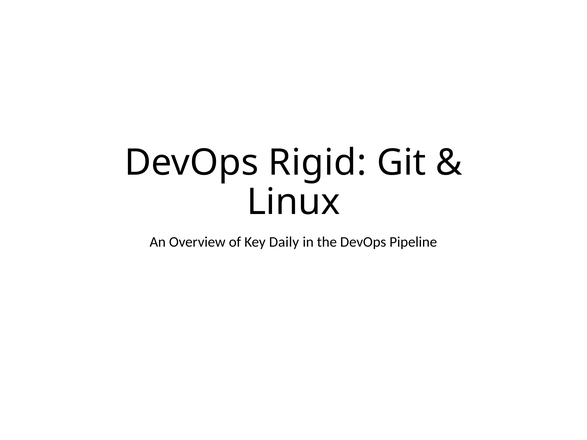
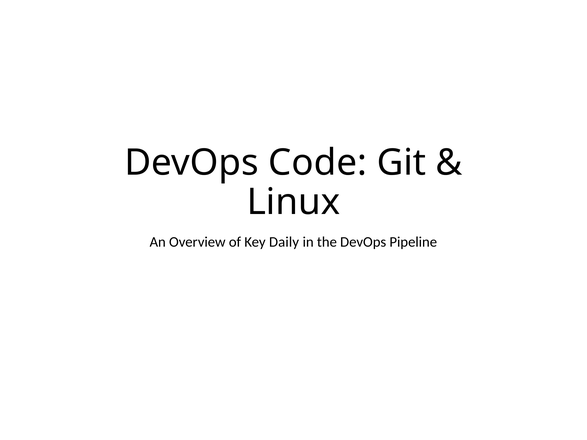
Rigid: Rigid -> Code (318, 163)
